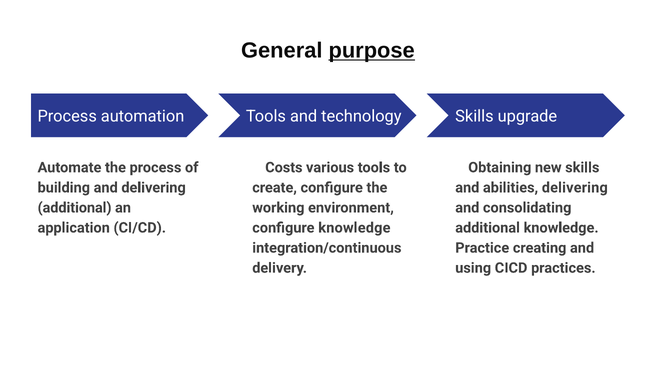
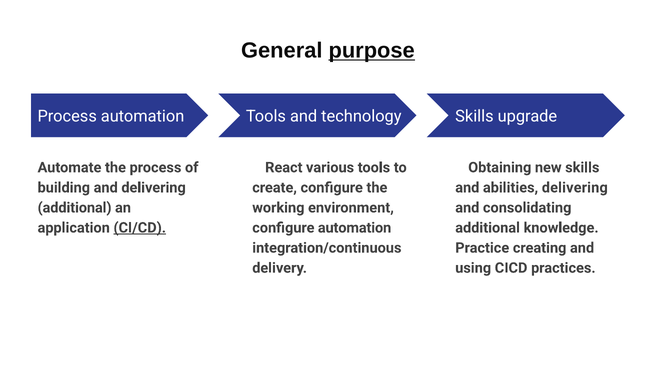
Costs: Costs -> React (284, 167)
CI/CD underline: none -> present (140, 228)
configure knowledge: knowledge -> automation (355, 228)
